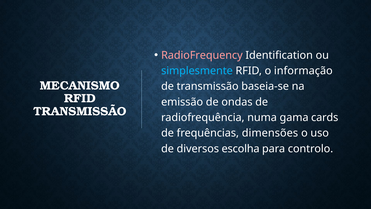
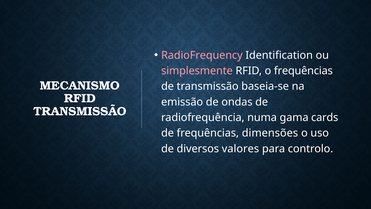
simplesmente colour: light blue -> pink (197, 71)
o informação: informação -> frequências (303, 71)
escolha: escolha -> valores (240, 148)
